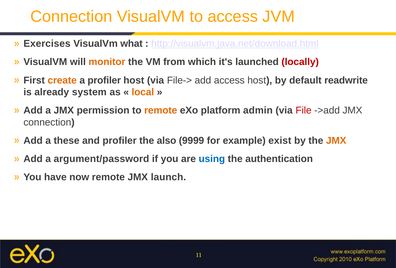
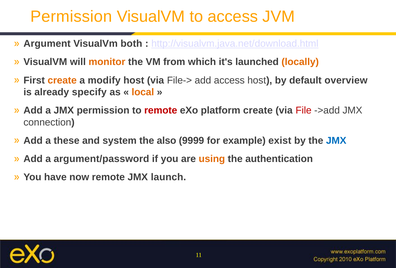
Connection: Connection -> Permission (71, 17)
Exercises: Exercises -> Argument (47, 44)
what: what -> both (131, 44)
locally colour: red -> orange (300, 62)
a profiler: profiler -> modify (104, 80)
readwrite: readwrite -> overview (346, 80)
system: system -> specify (89, 92)
remote colour: orange -> red (161, 111)
platform admin: admin -> create (258, 111)
and profiler: profiler -> system (120, 141)
JMX colour: orange -> blue (336, 141)
using colour: blue -> orange (212, 159)
